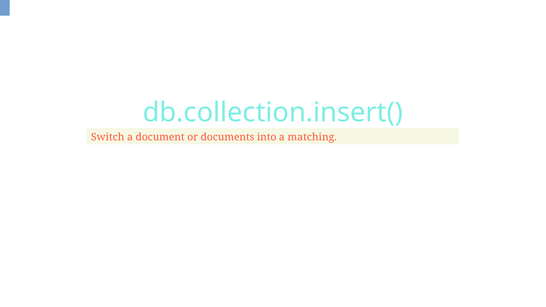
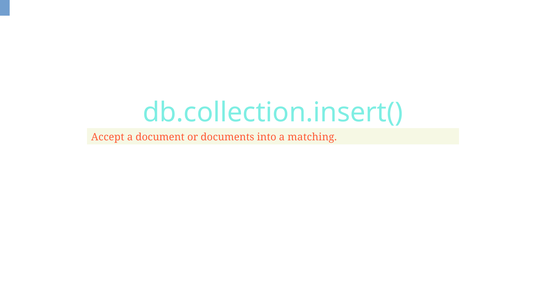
Switch: Switch -> Accept (108, 137)
